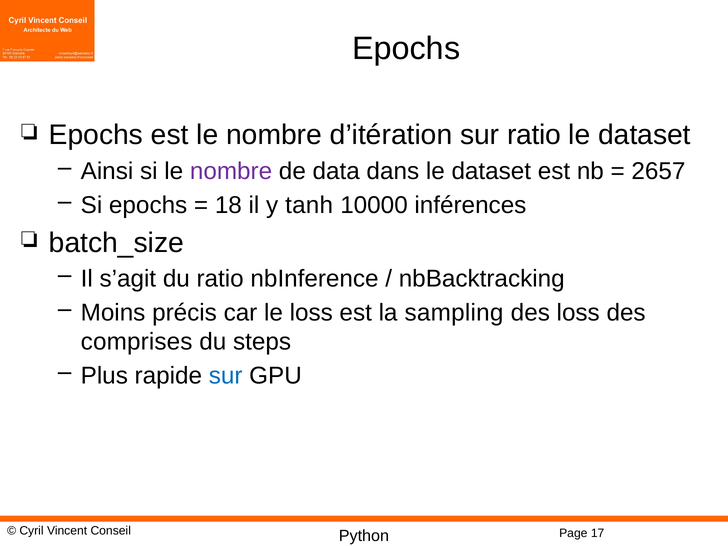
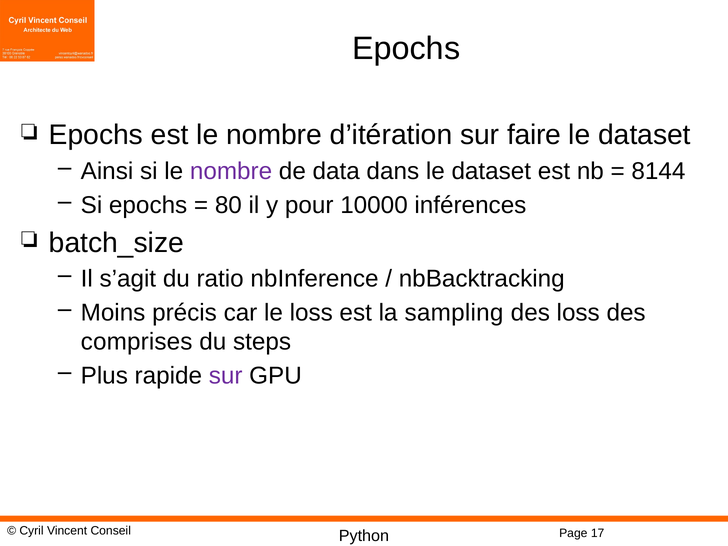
sur ratio: ratio -> faire (534, 135)
2657: 2657 -> 8144 (658, 171)
18: 18 -> 80 (228, 205)
tanh: tanh -> pour (309, 205)
sur colour: blue -> purple (226, 376)
